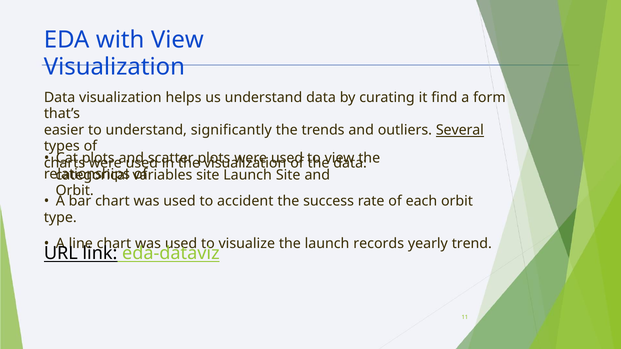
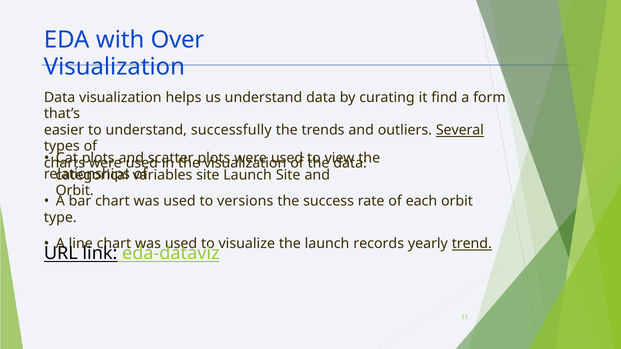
with View: View -> Over (177, 40)
significantly: significantly -> successfully (231, 130)
accident: accident -> versions (245, 201)
trend underline: none -> present (472, 244)
